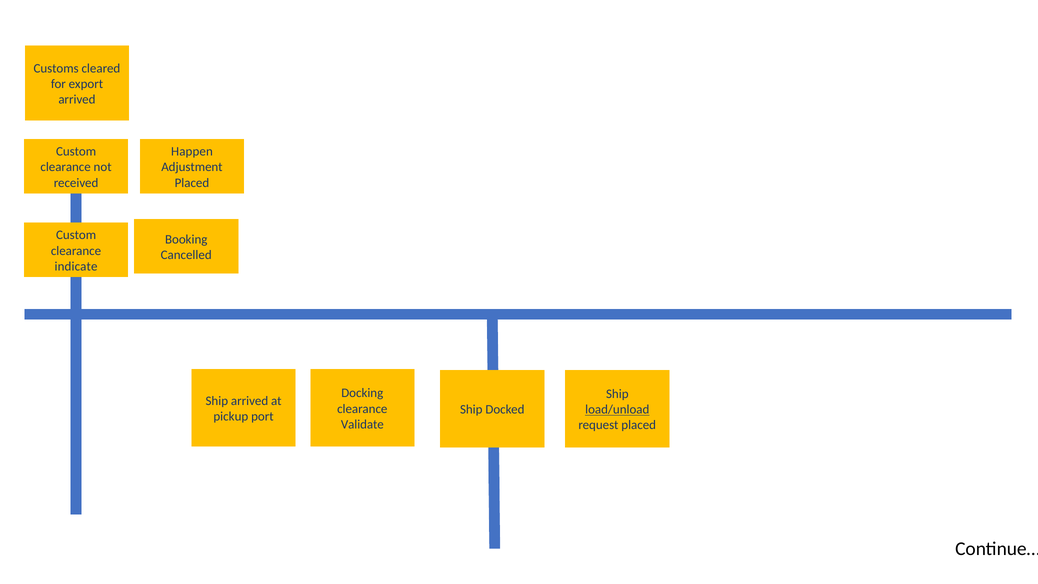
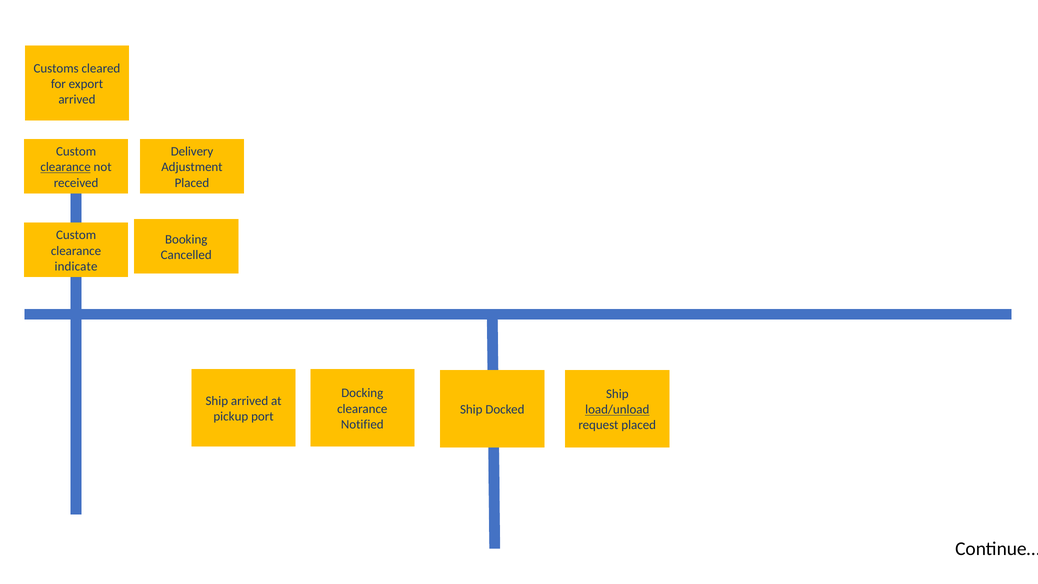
Happen: Happen -> Delivery (192, 152)
clearance underline: none -> present (66, 167)
Validate: Validate -> Notified (362, 424)
